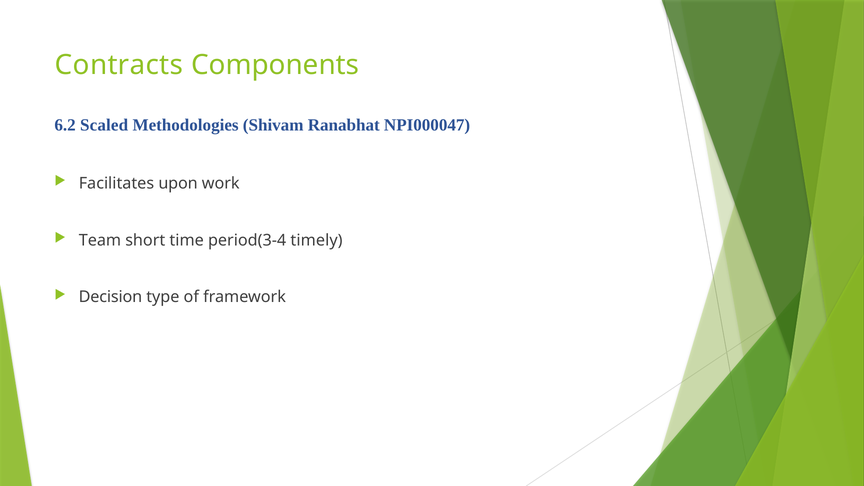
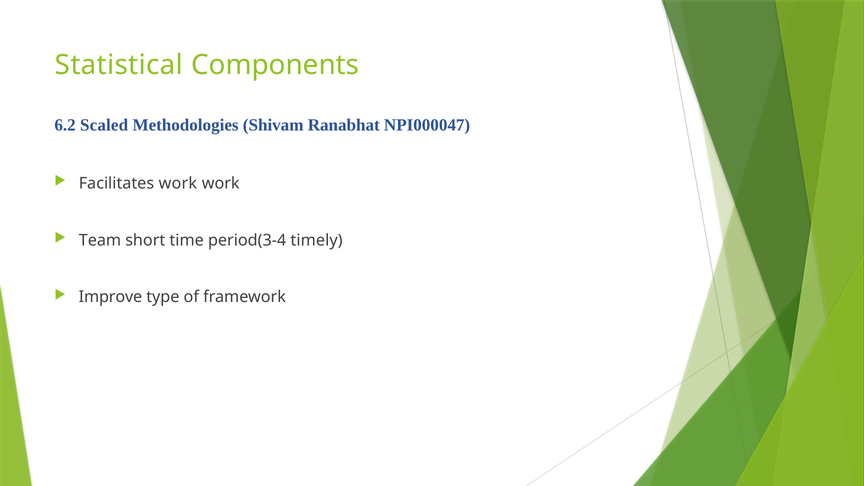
Contracts: Contracts -> Statistical (119, 65)
Facilitates upon: upon -> work (178, 183)
Decision: Decision -> Improve (110, 297)
